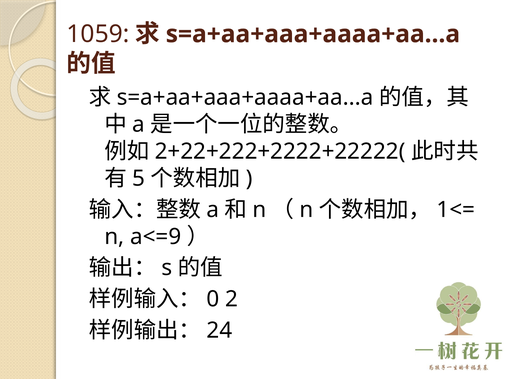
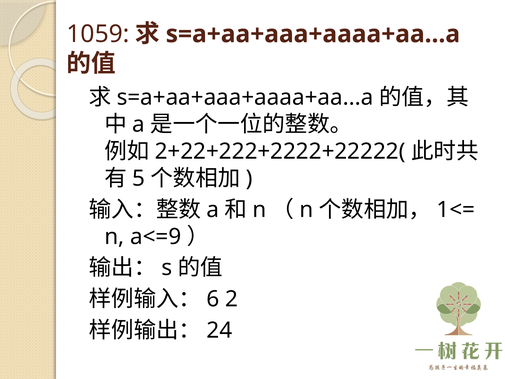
0: 0 -> 6 (213, 299)
